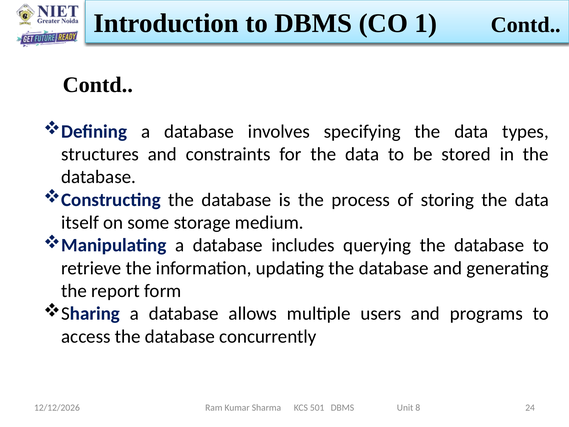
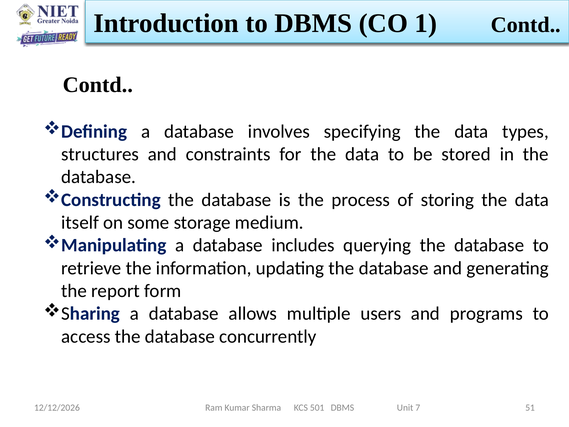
24: 24 -> 51 (530, 407)
8: 8 -> 7 (418, 408)
